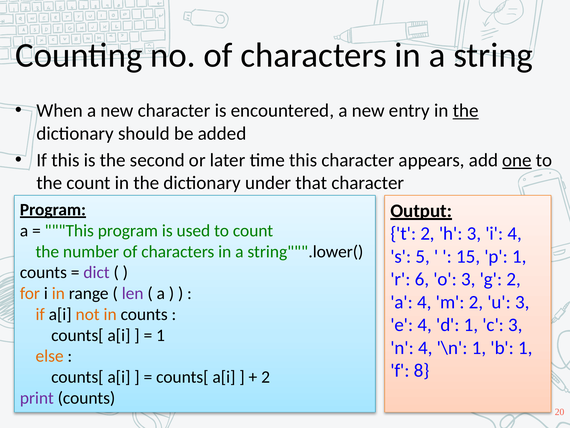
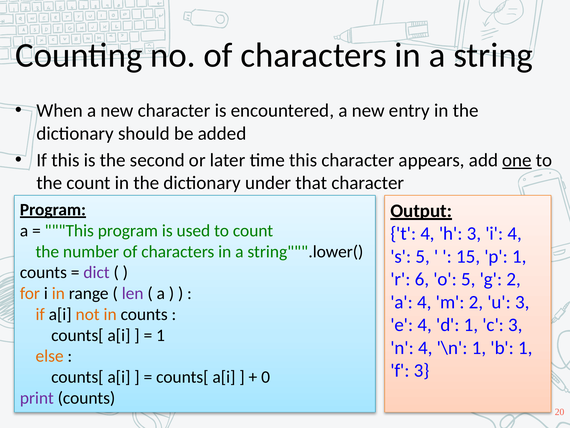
the underline: present -> none (466, 111)
t 2: 2 -> 4 (428, 233)
o 3: 3 -> 5 (468, 279)
f 8: 8 -> 3 (422, 370)
2: 2 -> 0 (266, 377)
